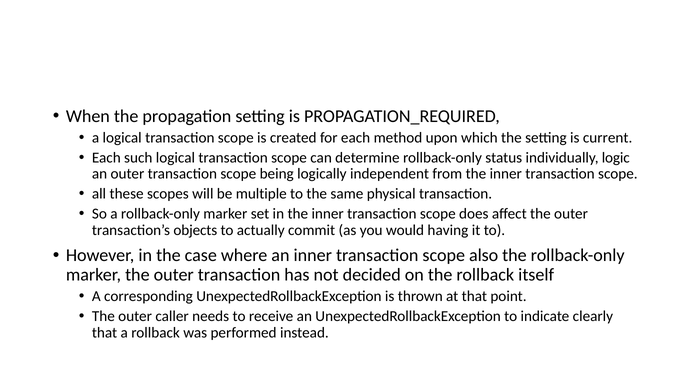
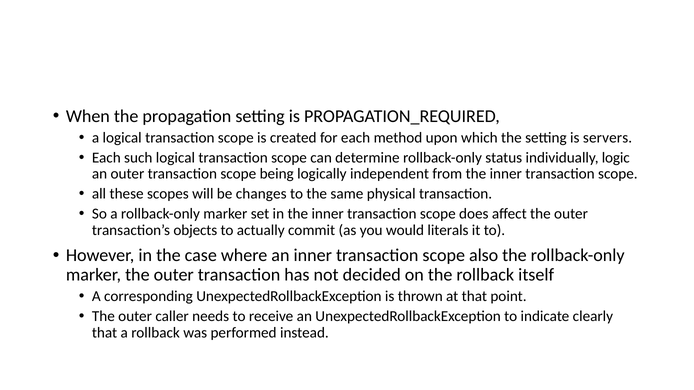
current: current -> servers (608, 138)
multiple: multiple -> changes (261, 194)
having: having -> literals (448, 231)
